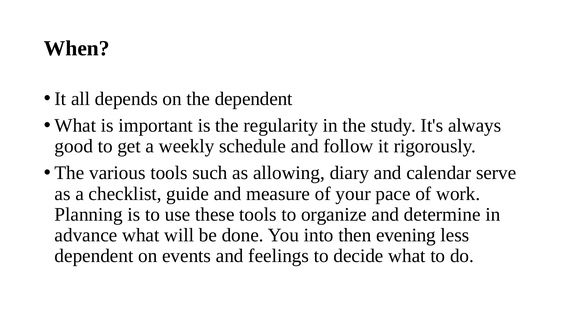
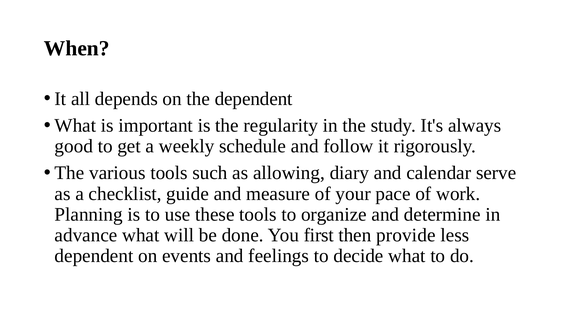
into: into -> first (319, 235)
evening: evening -> provide (406, 235)
